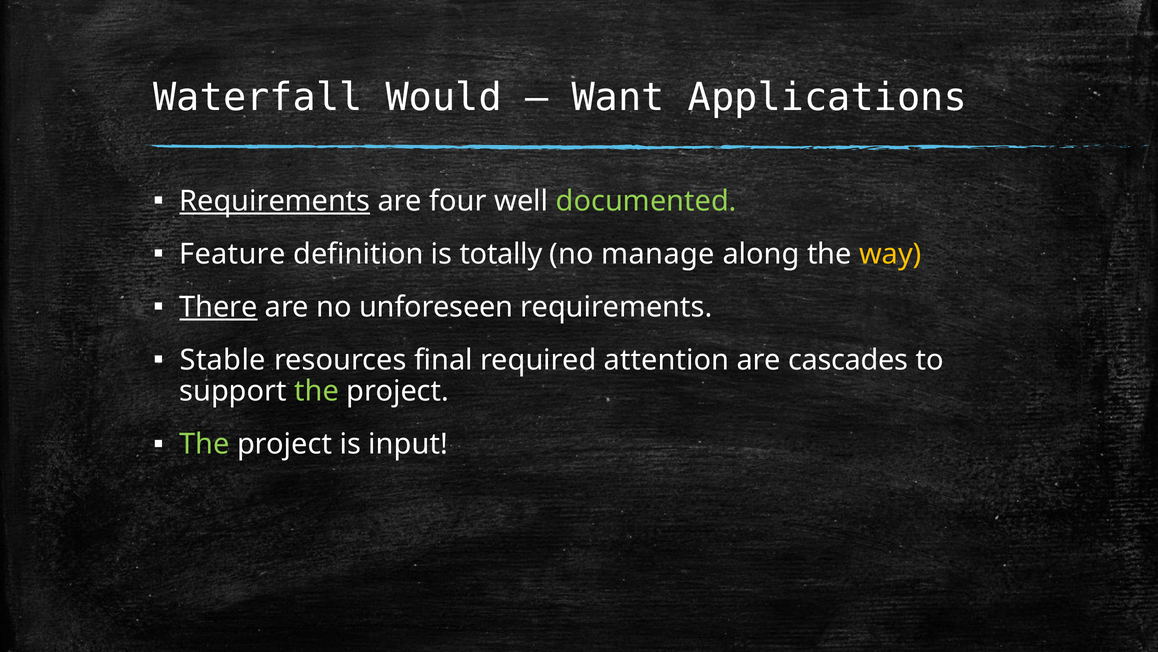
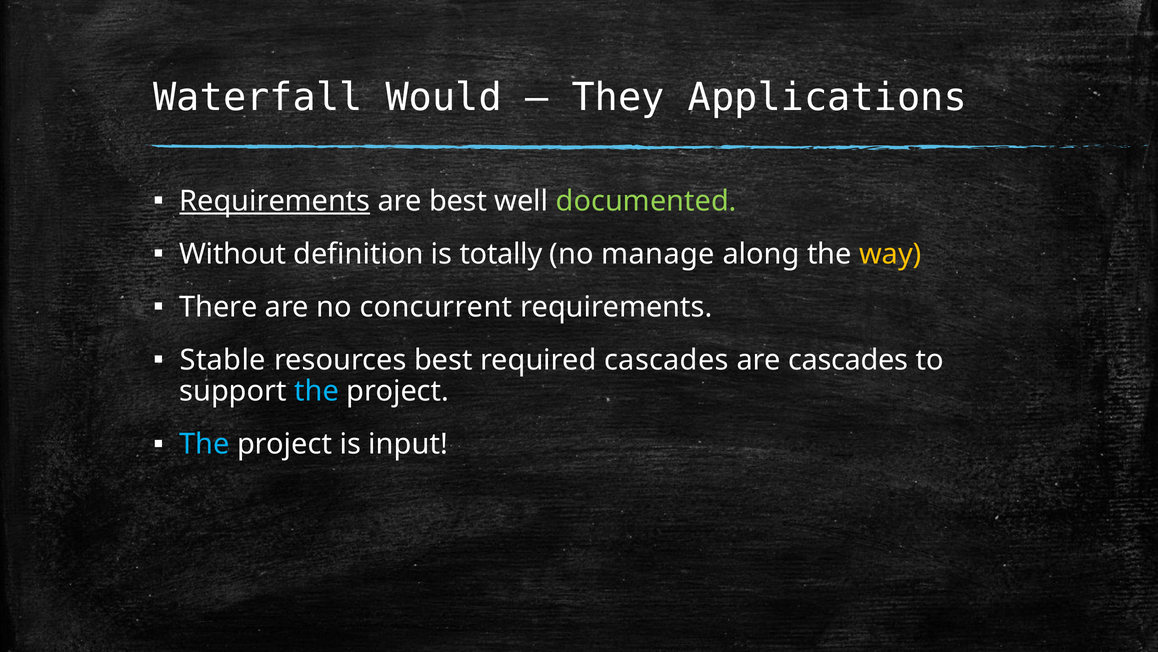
Want: Want -> They (618, 98)
are four: four -> best (458, 201)
Feature: Feature -> Without (233, 254)
There underline: present -> none (218, 307)
unforeseen: unforeseen -> concurrent (436, 307)
resources final: final -> best (443, 360)
required attention: attention -> cascades (666, 360)
the colour: light green -> light blue (317, 391)
The colour: light green -> light blue (205, 444)
